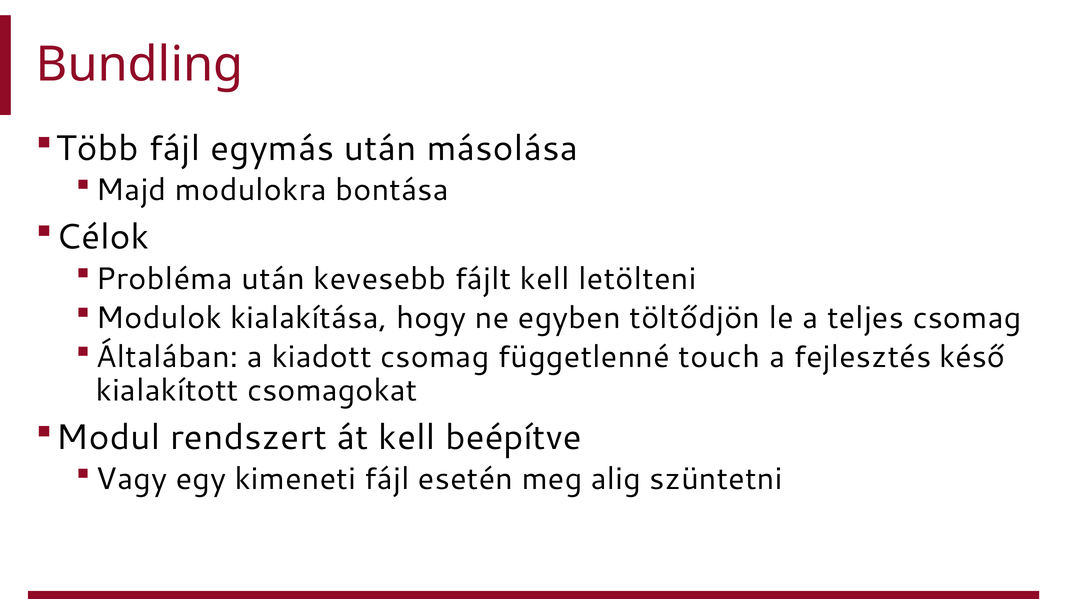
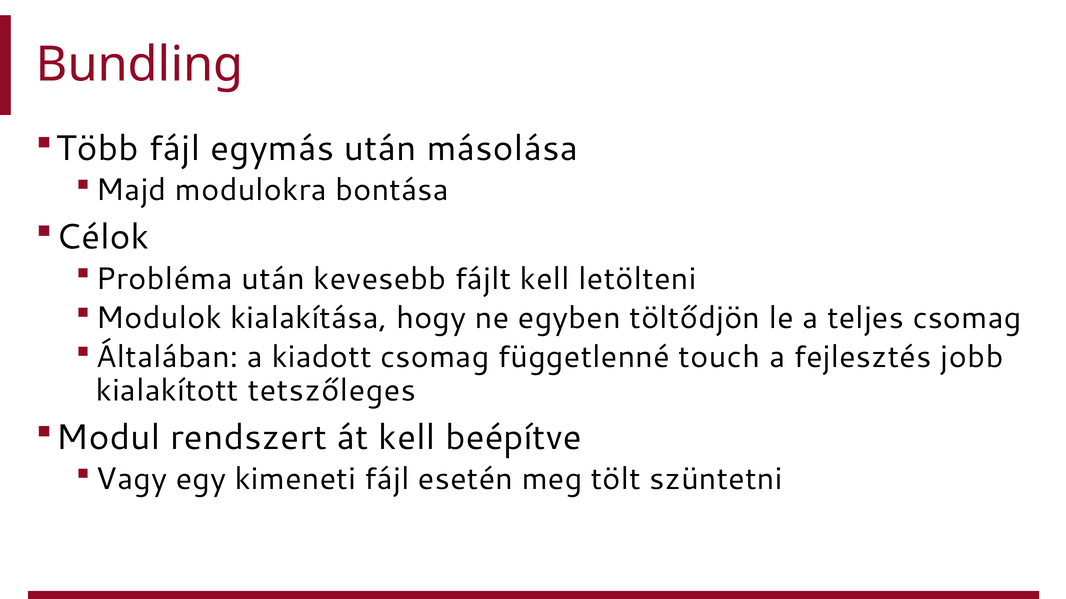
késő: késő -> jobb (972, 357)
csomagokat: csomagokat -> tetszőleges (332, 391)
alig: alig -> tölt (616, 480)
